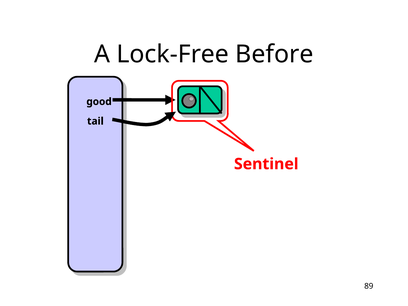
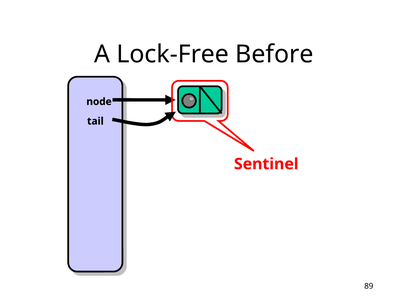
good: good -> node (99, 102)
